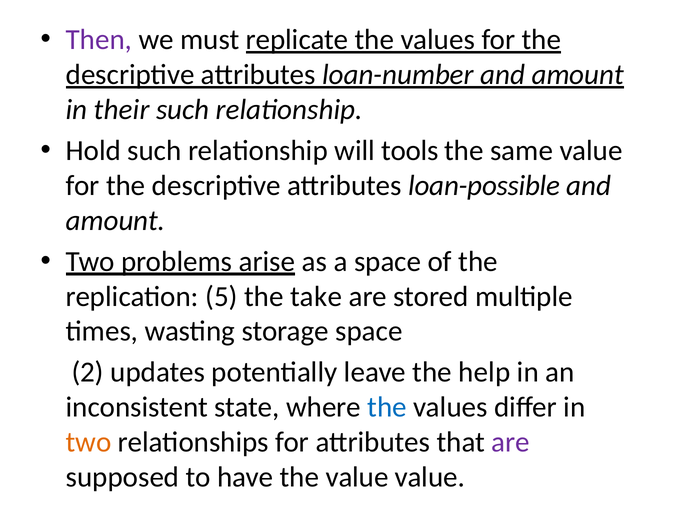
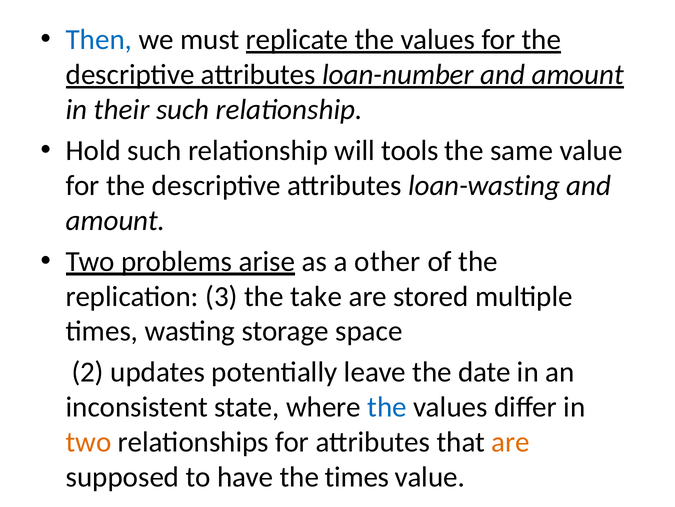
Then colour: purple -> blue (99, 40)
loan-possible: loan-possible -> loan-wasting (484, 185)
a space: space -> other (387, 261)
5: 5 -> 3 (221, 296)
help: help -> date (485, 372)
are colour: purple -> orange (511, 442)
the value: value -> times (357, 476)
